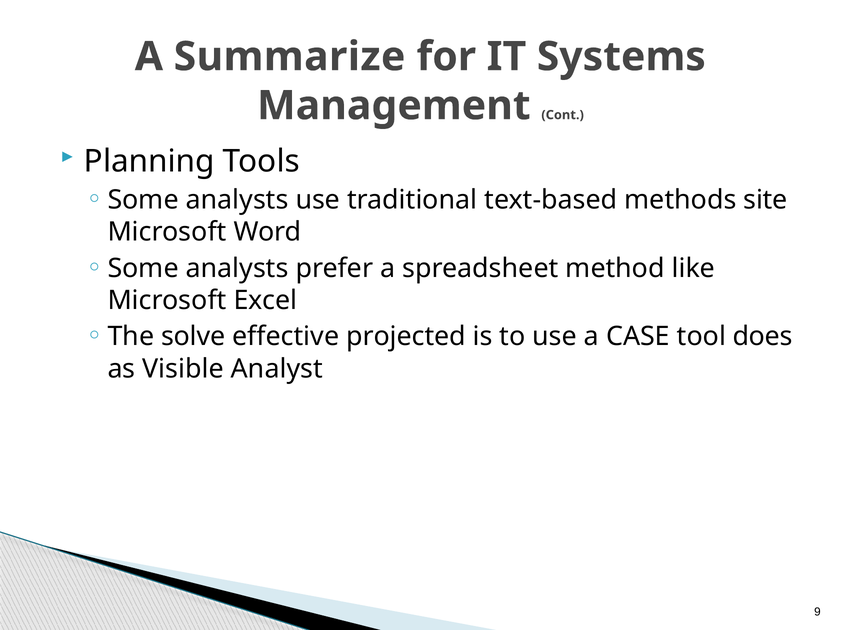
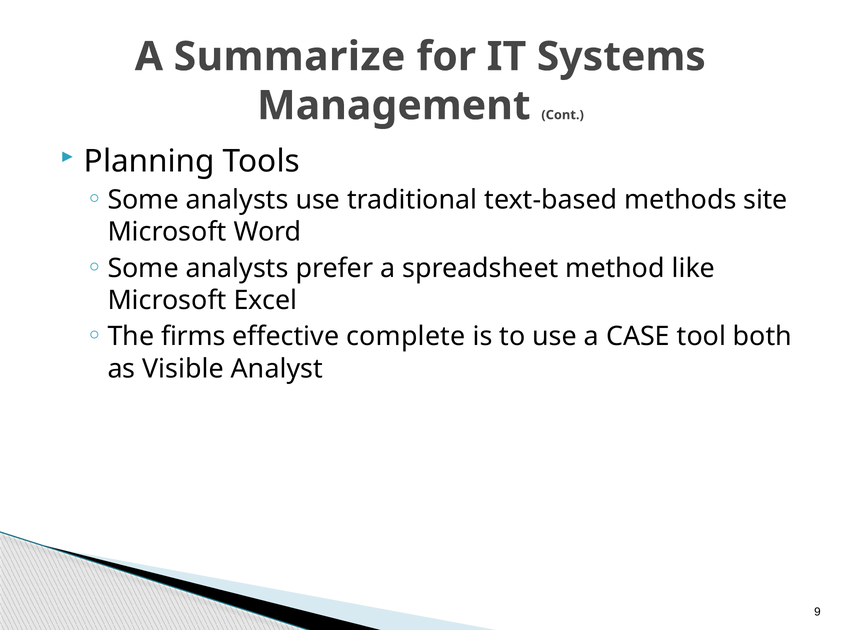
solve: solve -> firms (193, 337)
projected: projected -> complete (406, 337)
does: does -> both (762, 337)
